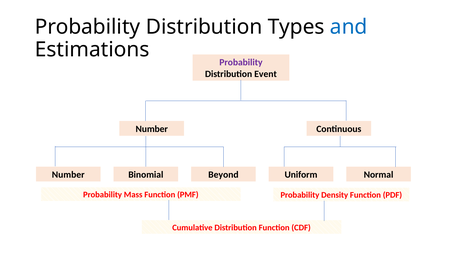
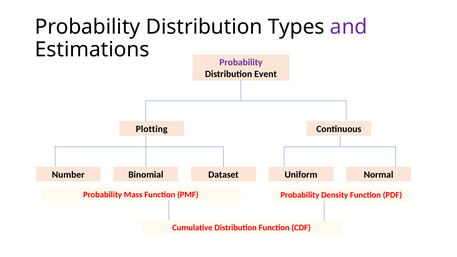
and colour: blue -> purple (349, 27)
Number: Number -> Plotting (152, 129)
Beyond: Beyond -> Dataset (223, 175)
